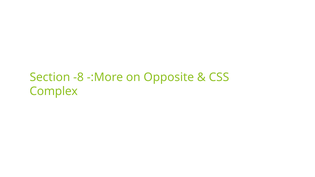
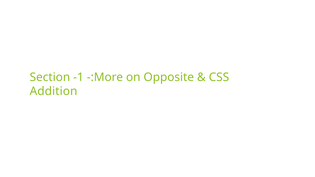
-8: -8 -> -1 (79, 77)
Complex: Complex -> Addition (54, 91)
